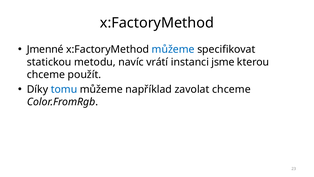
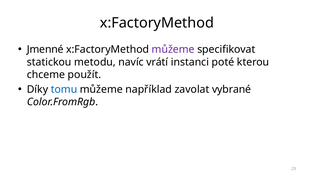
můžeme colour: blue -> purple (173, 49)
jsme: jsme -> poté (223, 62)
zavolat chceme: chceme -> vybrané (232, 89)
